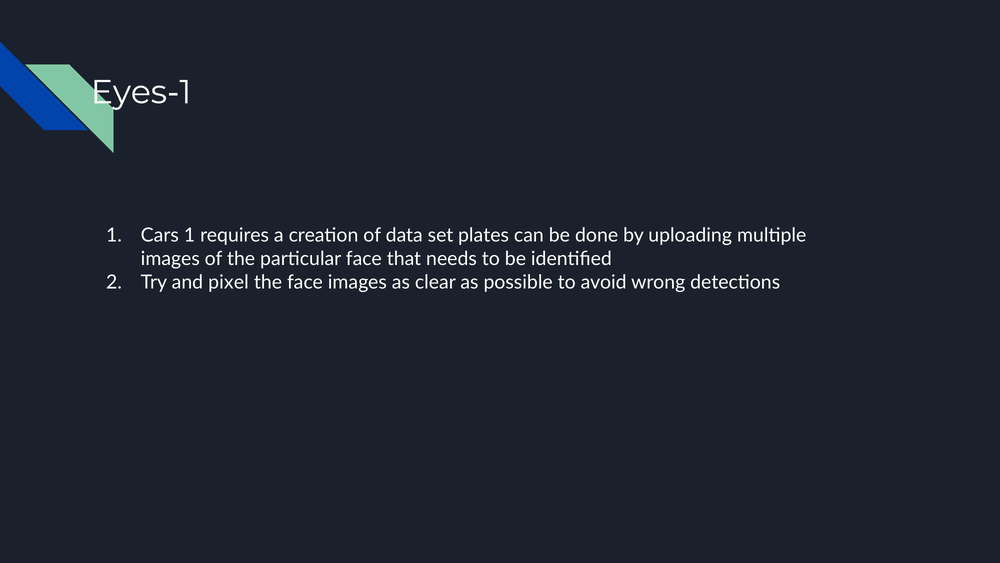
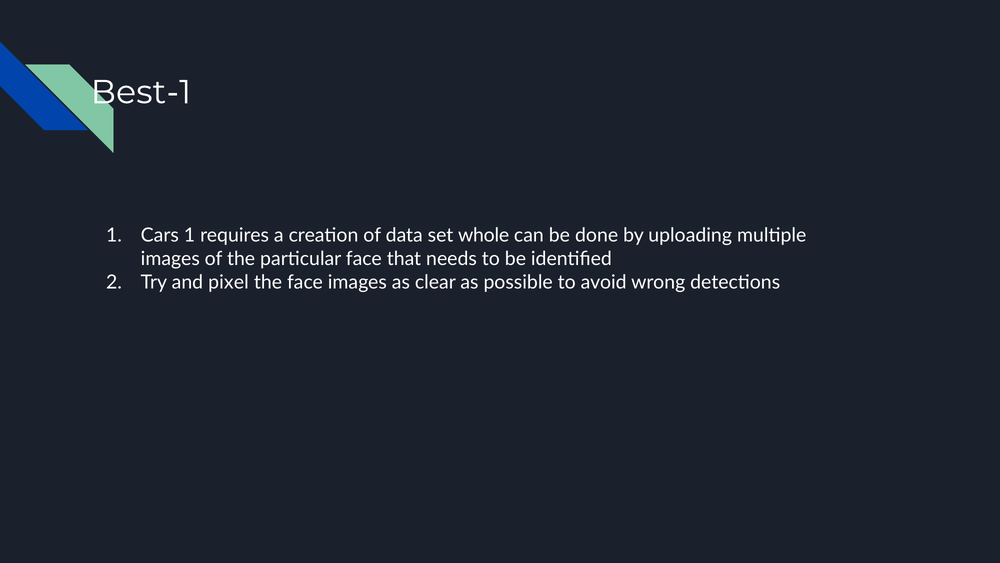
Eyes-1: Eyes-1 -> Best-1 (141, 92)
plates: plates -> whole (484, 235)
